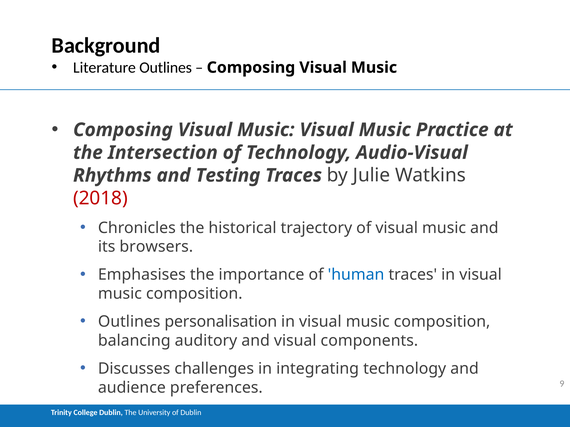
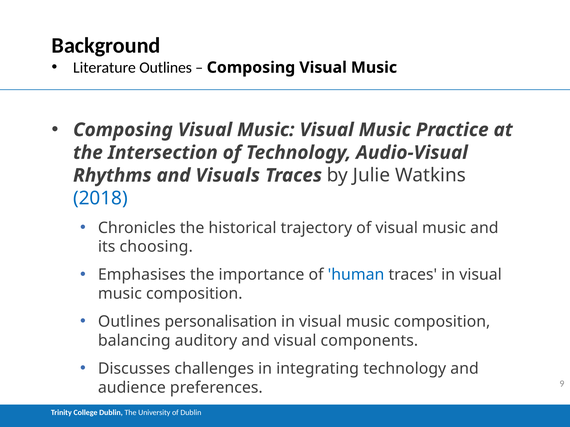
Testing: Testing -> Visuals (228, 176)
2018 colour: red -> blue (100, 198)
browsers: browsers -> choosing (156, 247)
